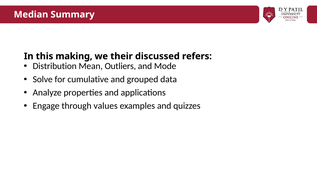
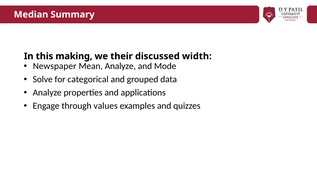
refers: refers -> width (197, 56)
Distribution: Distribution -> Newspaper (55, 66)
Mean Outliers: Outliers -> Analyze (120, 66)
cumulative: cumulative -> categorical (88, 79)
